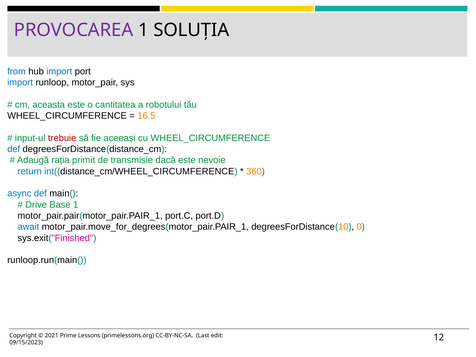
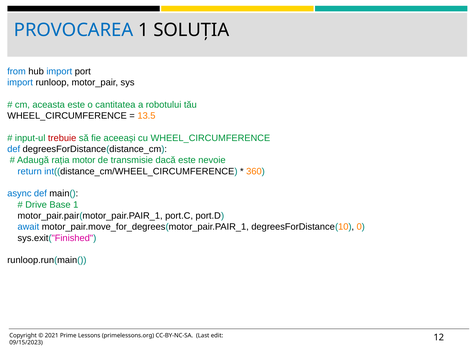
PROVOCAREA colour: purple -> blue (74, 30)
16.5: 16.5 -> 13.5 (146, 116)
primit: primit -> motor (84, 160)
